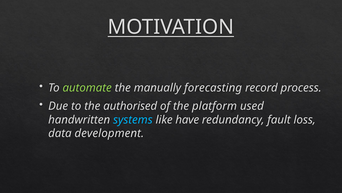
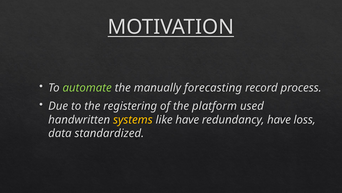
authorised: authorised -> registering (130, 106)
systems colour: light blue -> yellow (133, 119)
redundancy fault: fault -> have (279, 119)
development: development -> standardized (109, 133)
